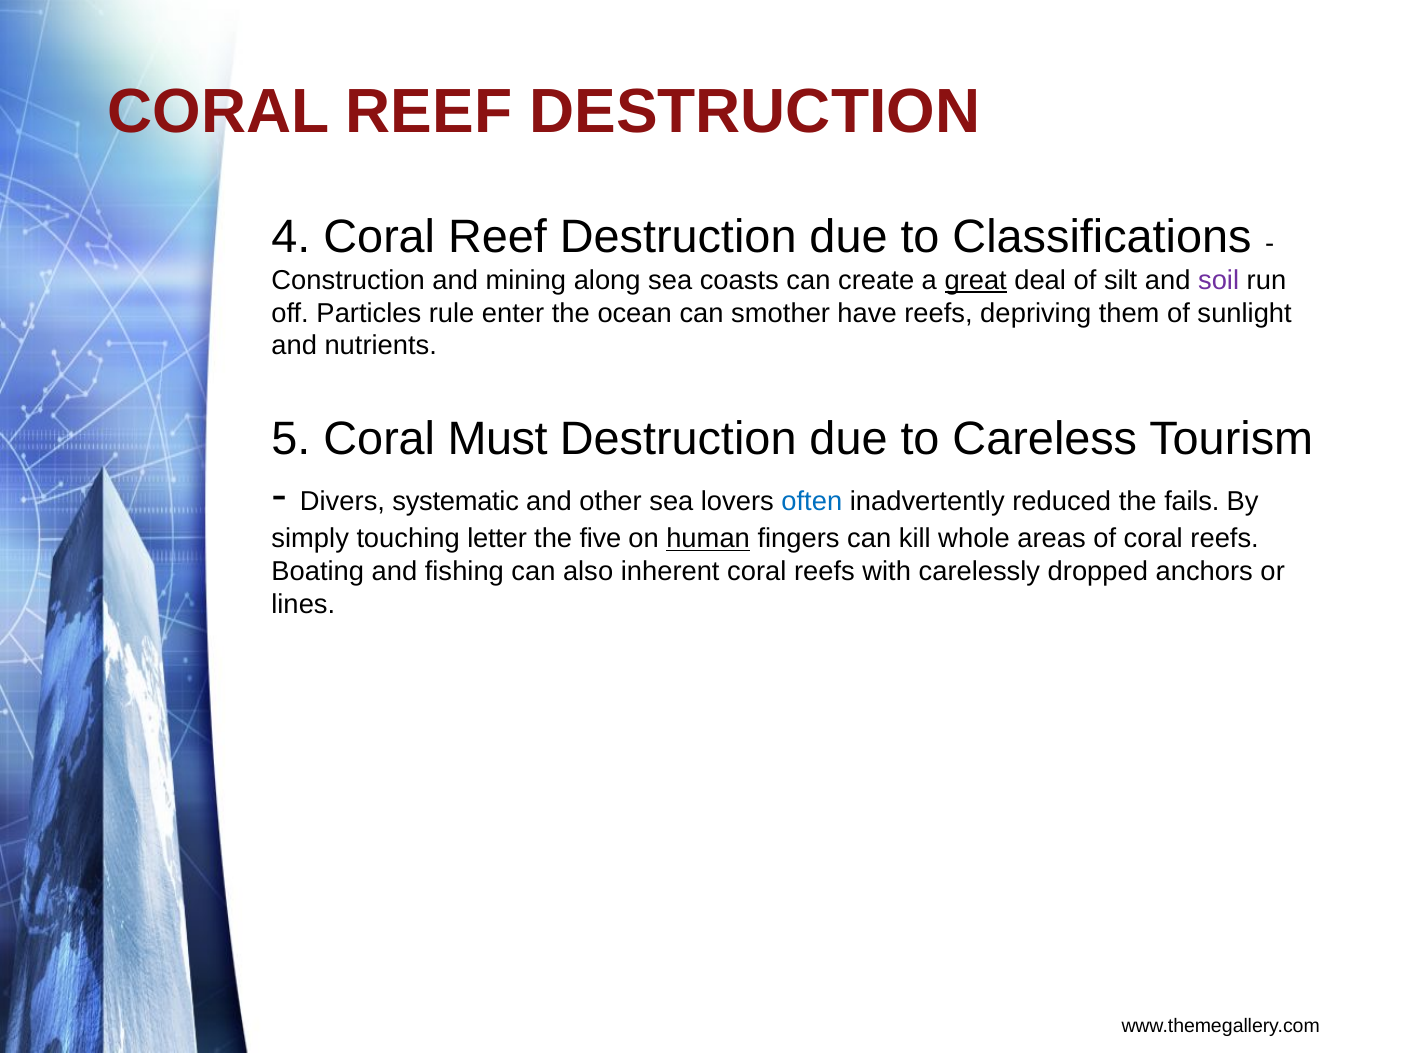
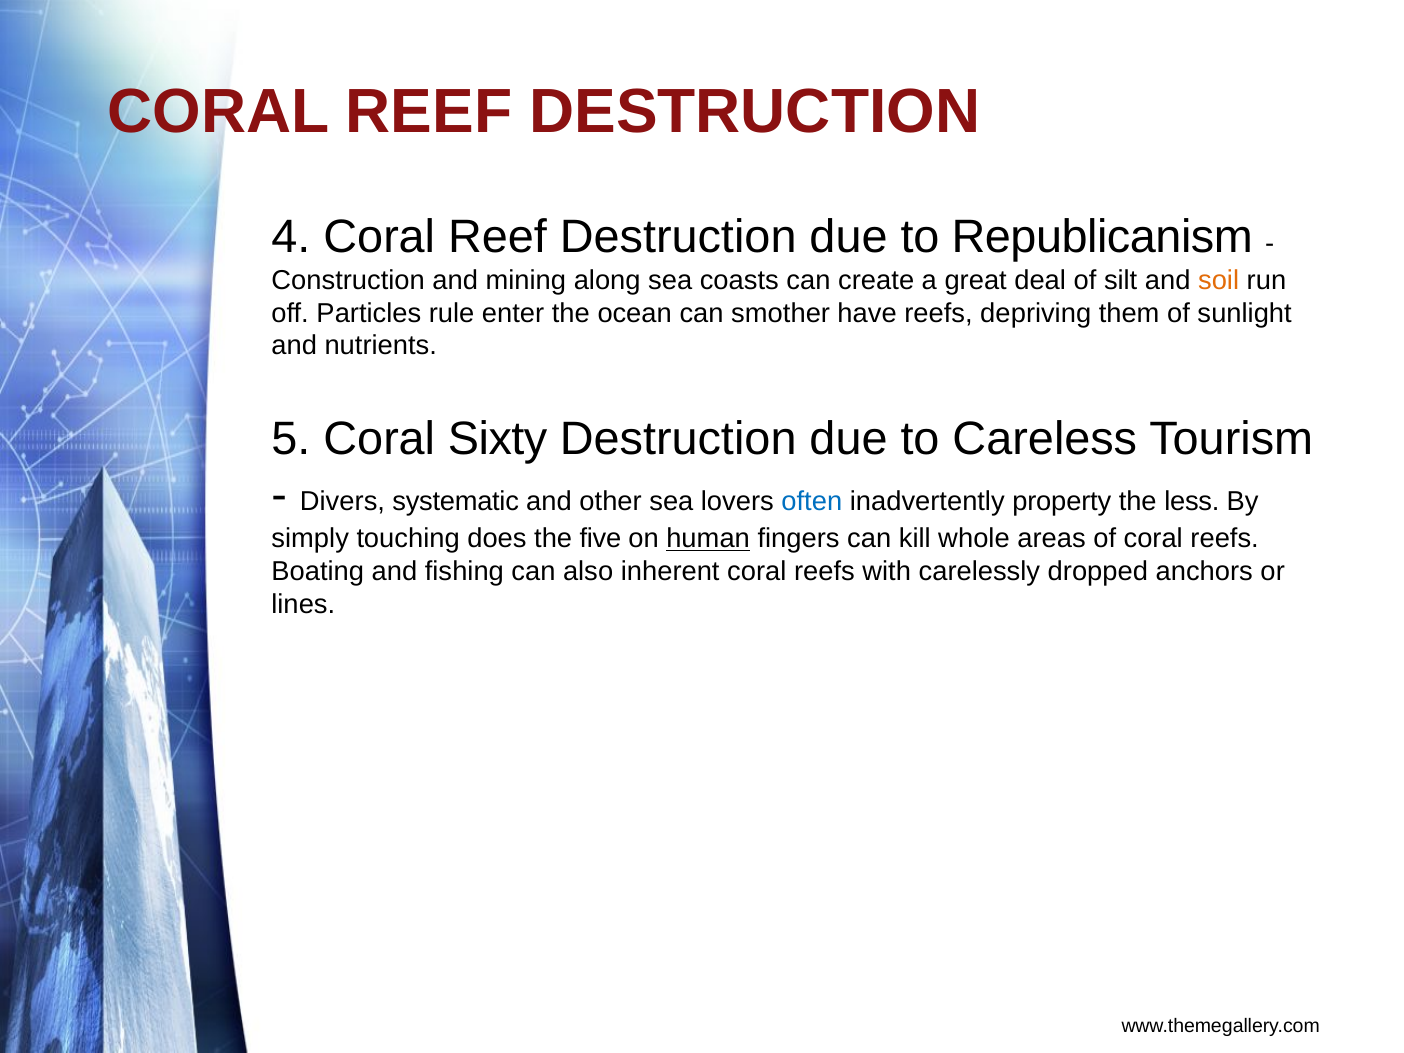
Classifications: Classifications -> Republicanism (1102, 237)
great underline: present -> none (976, 280)
soil colour: purple -> orange (1219, 280)
Must: Must -> Sixty (498, 439)
reduced: reduced -> property (1062, 502)
fails: fails -> less (1192, 502)
letter: letter -> does (497, 539)
